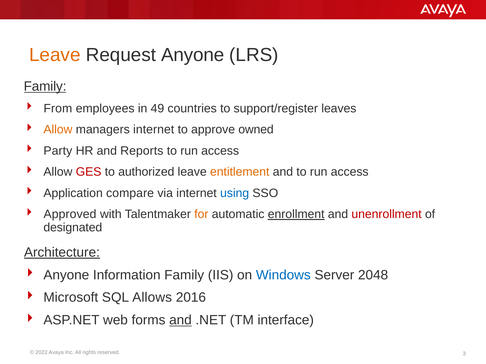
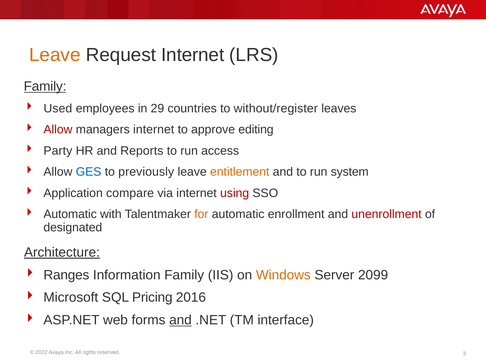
Request Anyone: Anyone -> Internet (193, 55)
From: From -> Used (58, 108)
49: 49 -> 29 (157, 108)
support/register: support/register -> without/register (276, 108)
Allow colour: orange -> red (58, 130)
owned: owned -> editing (256, 130)
GES colour: red -> blue (89, 172)
authorized: authorized -> previously (146, 172)
and to run access: access -> system (350, 172)
using colour: blue -> red (235, 193)
Approved: Approved -> Automatic (70, 215)
enrollment underline: present -> none (296, 215)
Anyone: Anyone -> Ranges (66, 275)
Windows colour: blue -> orange (283, 275)
2048: 2048 -> 2099 (373, 275)
Allows: Allows -> Pricing (152, 298)
